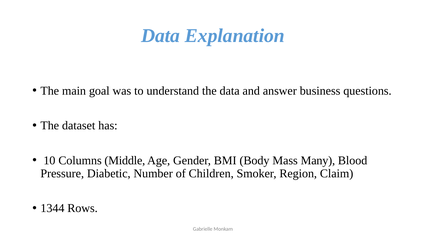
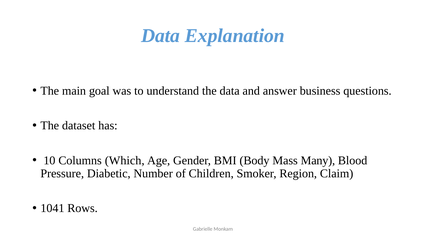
Middle: Middle -> Which (125, 160)
1344: 1344 -> 1041 (52, 208)
